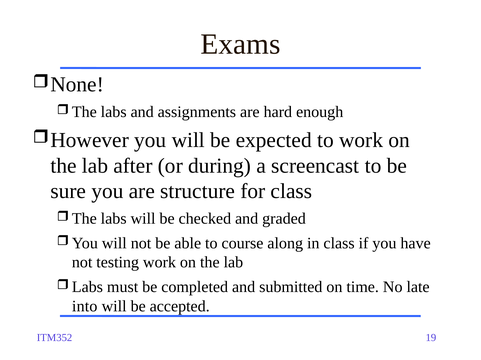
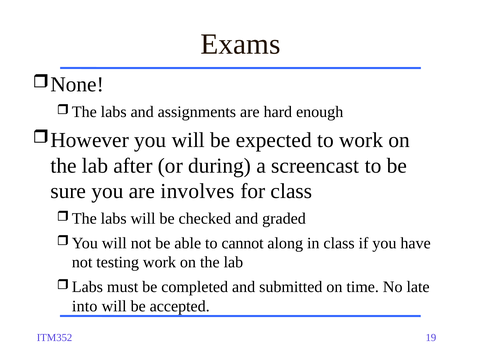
structure: structure -> involves (198, 192)
course: course -> cannot (243, 244)
